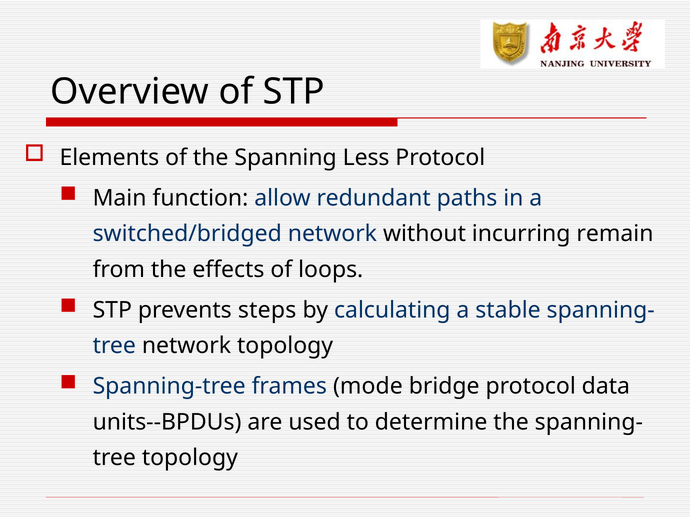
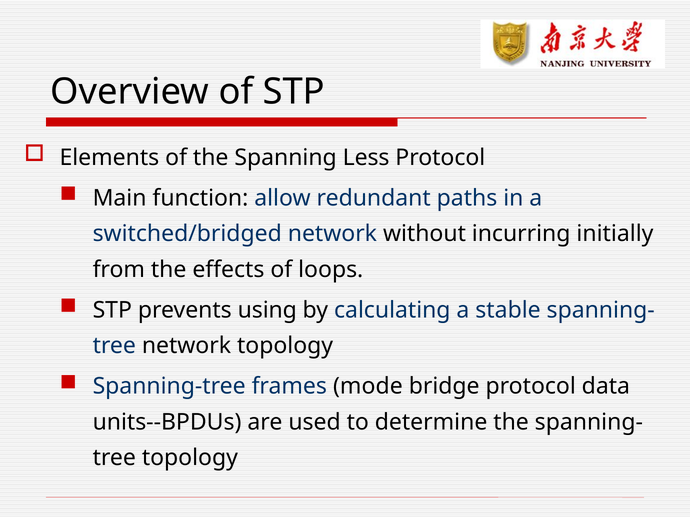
remain: remain -> initially (615, 234)
steps: steps -> using (267, 310)
